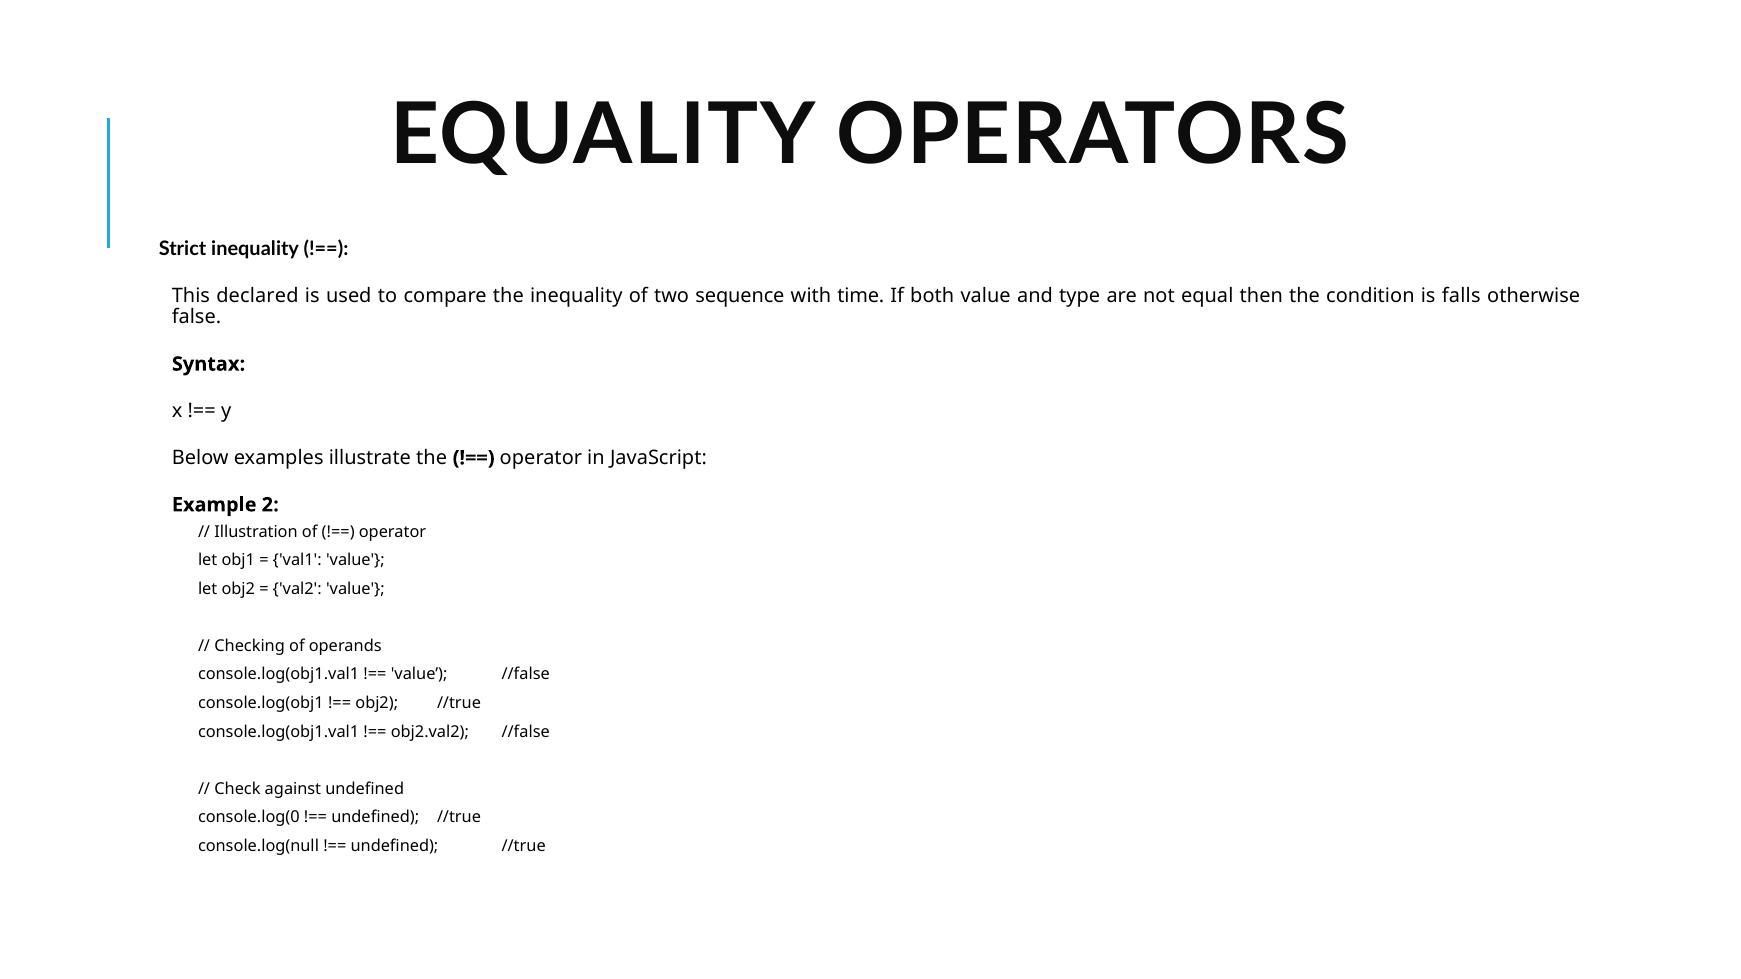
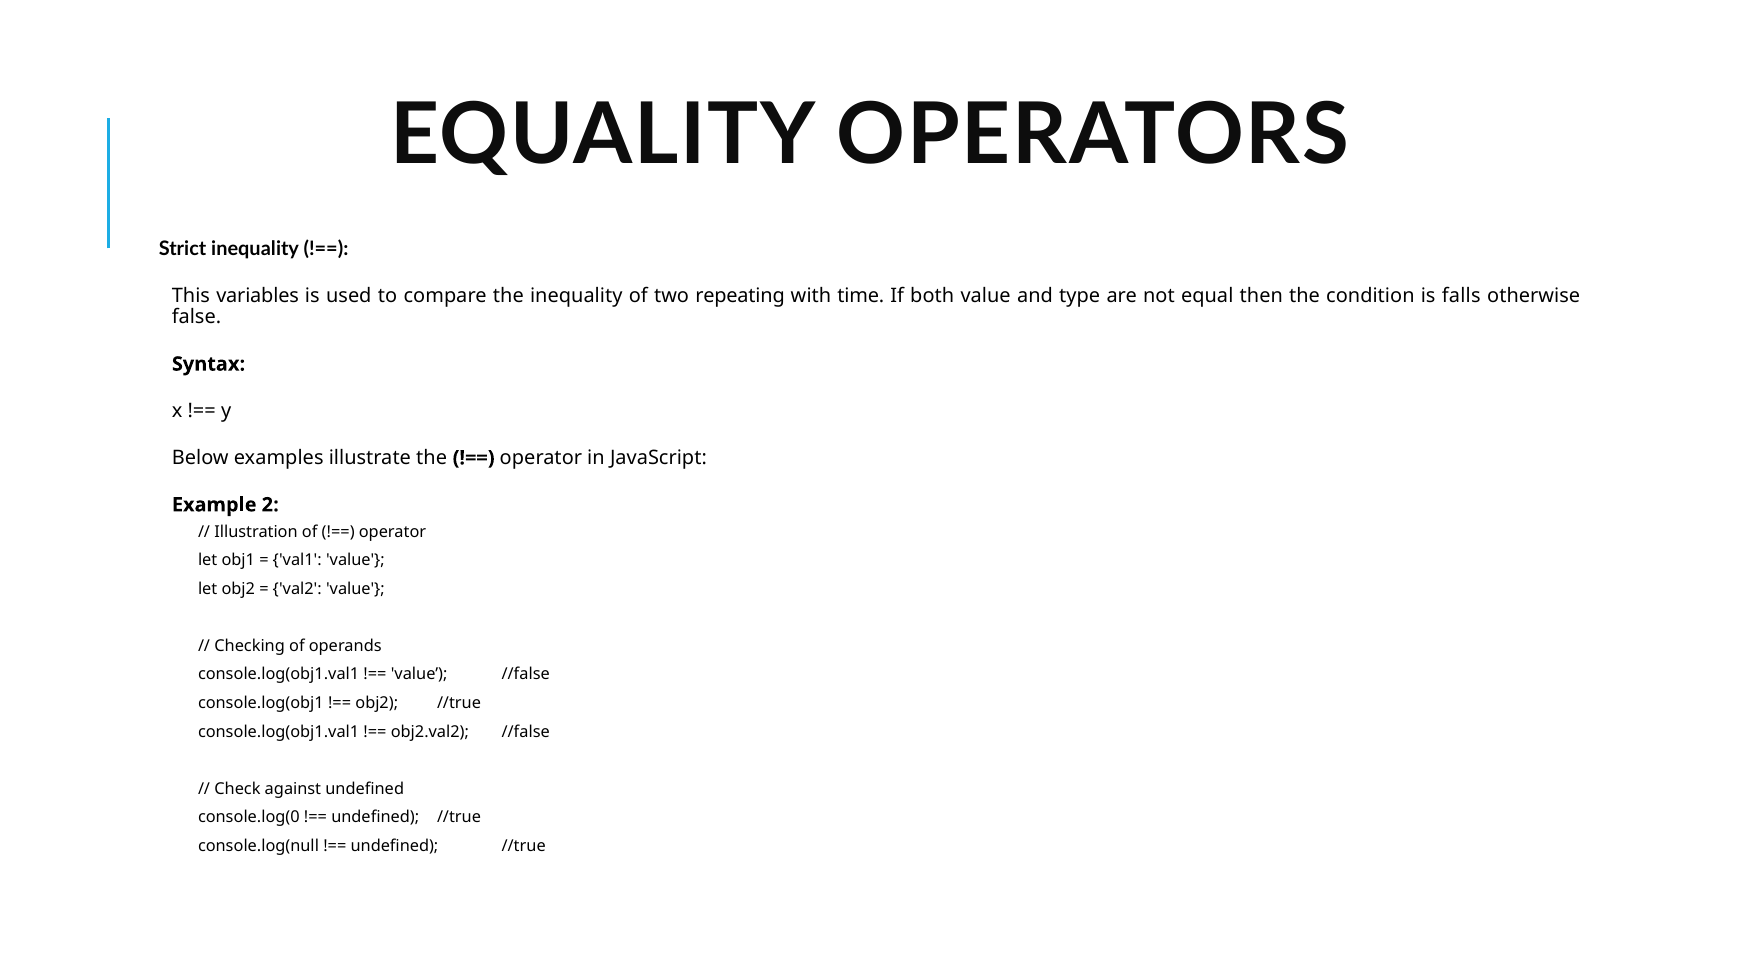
declared: declared -> variables (258, 296)
sequence: sequence -> repeating (740, 296)
